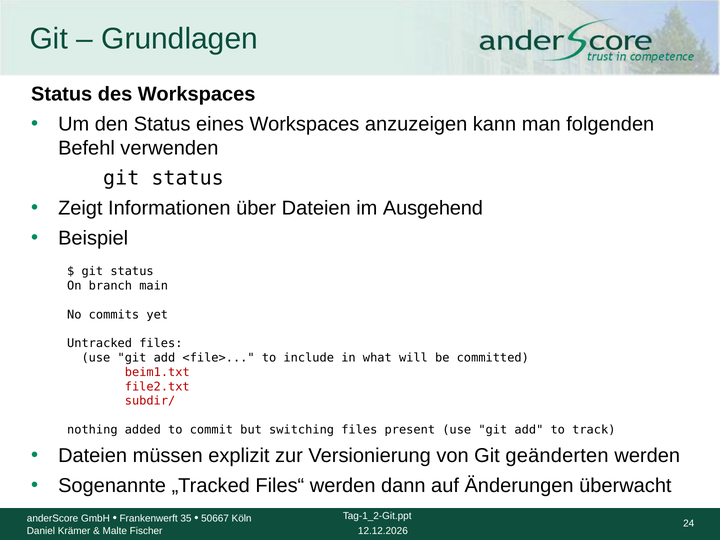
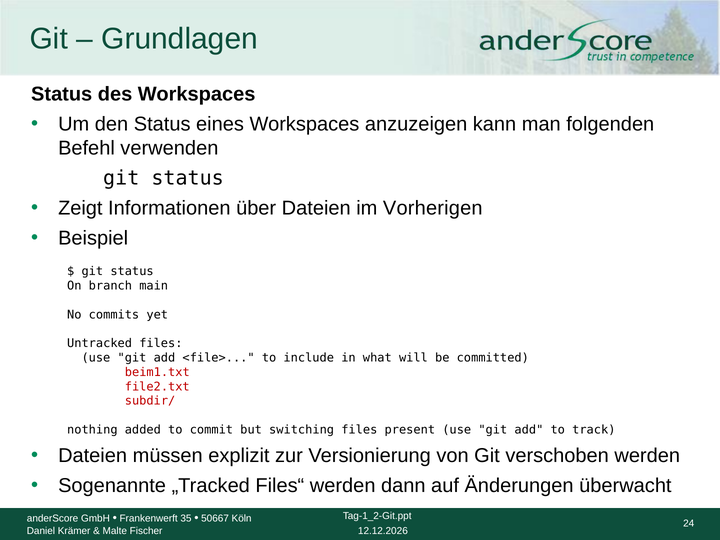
Ausgehend: Ausgehend -> Vorherigen (433, 208)
geänderten: geänderten -> verschoben (557, 456)
